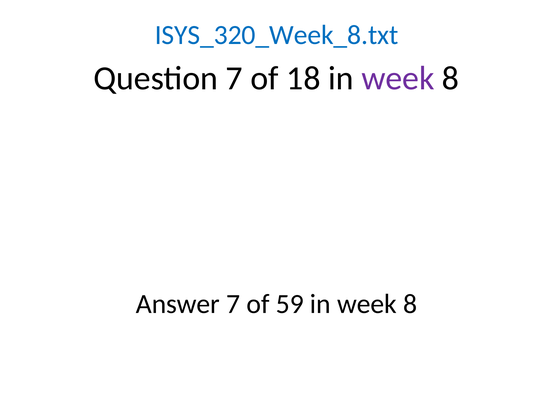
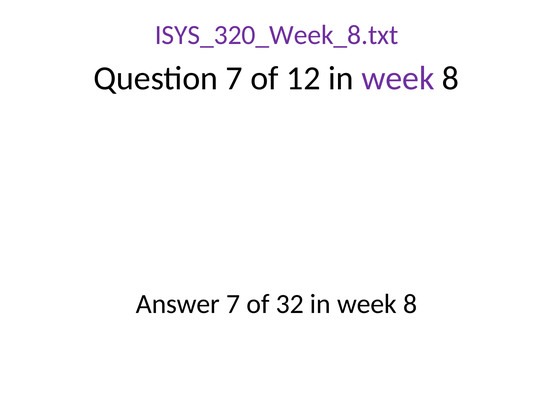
ISYS_320_Week_8.txt colour: blue -> purple (276, 35)
18: 18 -> 12 (303, 78)
59: 59 -> 32 (290, 304)
